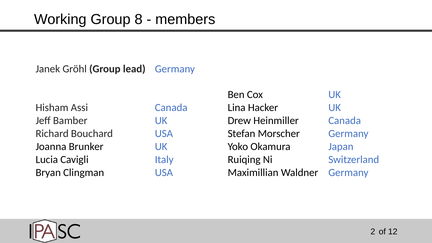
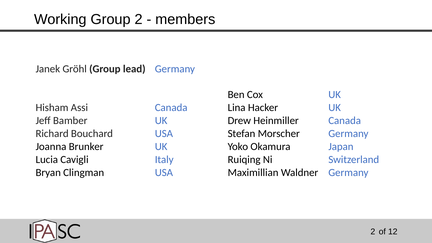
Group 8: 8 -> 2 (139, 19)
